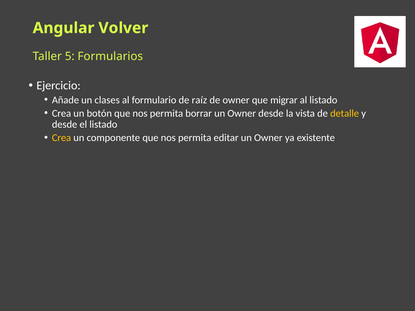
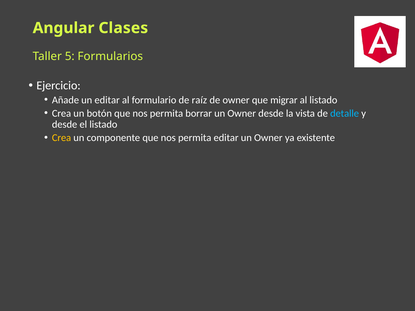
Volver: Volver -> Clases (123, 28)
un clases: clases -> editar (107, 100)
detalle colour: yellow -> light blue (345, 113)
